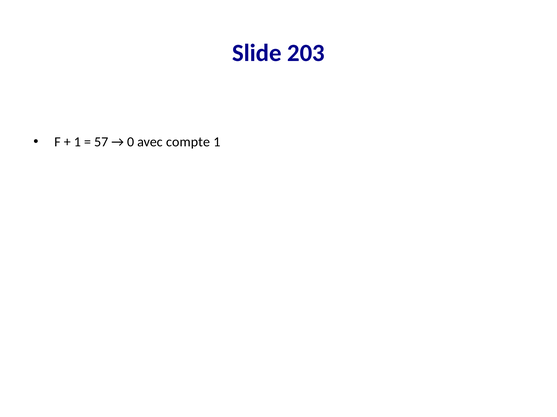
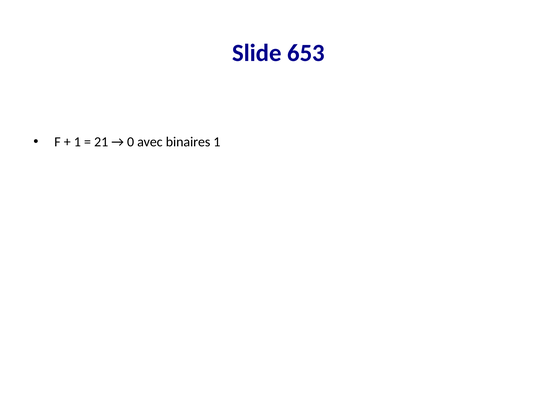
203: 203 -> 653 (306, 53)
57: 57 -> 21 (101, 142)
compte: compte -> binaires (188, 142)
